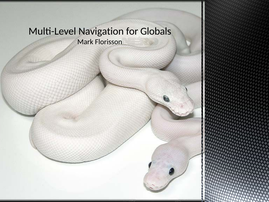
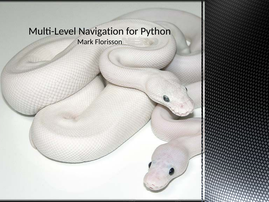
Globals: Globals -> Python (156, 31)
